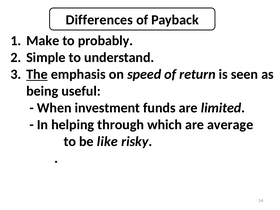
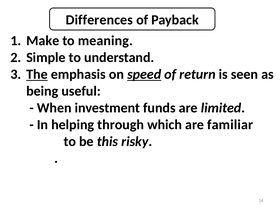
probably: probably -> meaning (105, 41)
speed underline: none -> present (144, 74)
average: average -> familiar (230, 125)
like: like -> this (107, 142)
